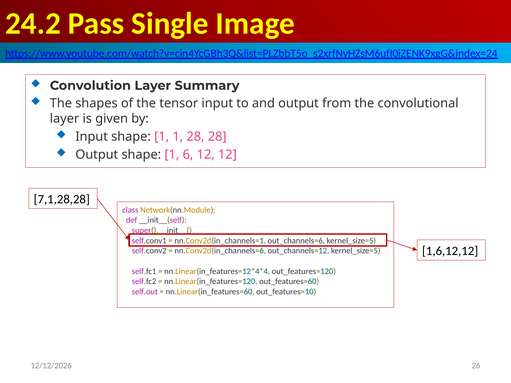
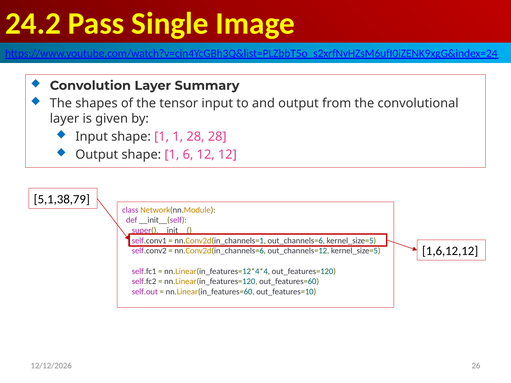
7,1,28,28: 7,1,28,28 -> 5,1,38,79 (62, 199)
